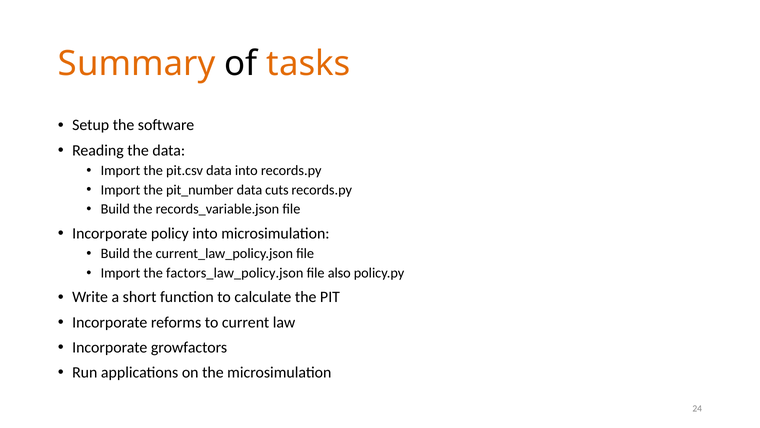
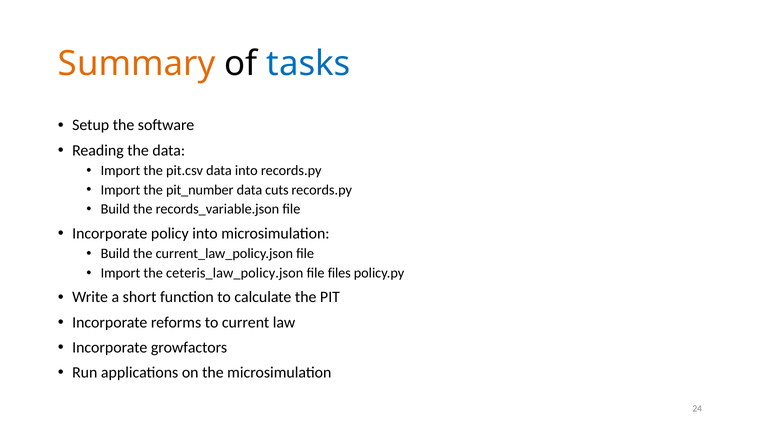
tasks colour: orange -> blue (309, 64)
factors_law_policy.json: factors_law_policy.json -> ceteris_law_policy.json (235, 273)
also: also -> files (339, 273)
